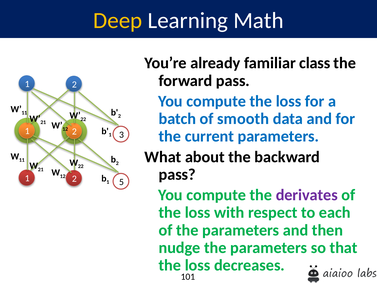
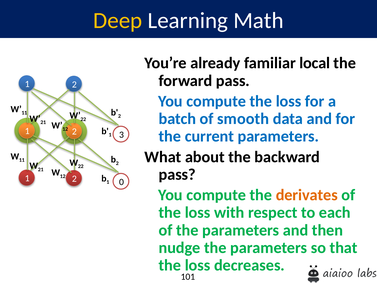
class: class -> local (315, 63)
5: 5 -> 0 (121, 182)
derivates colour: purple -> orange (307, 195)
